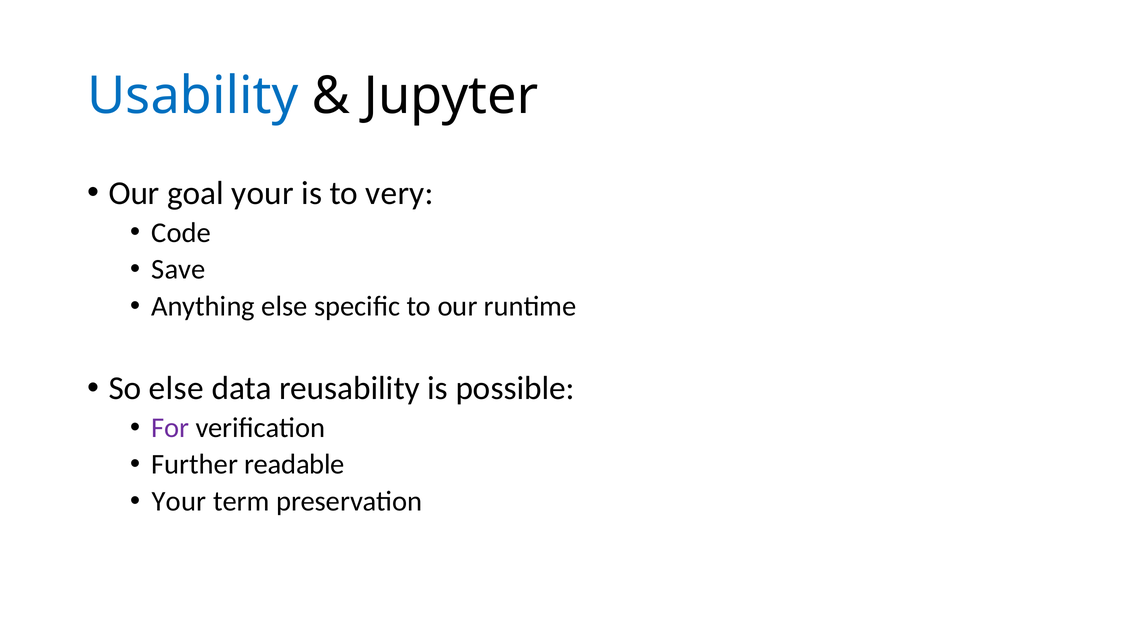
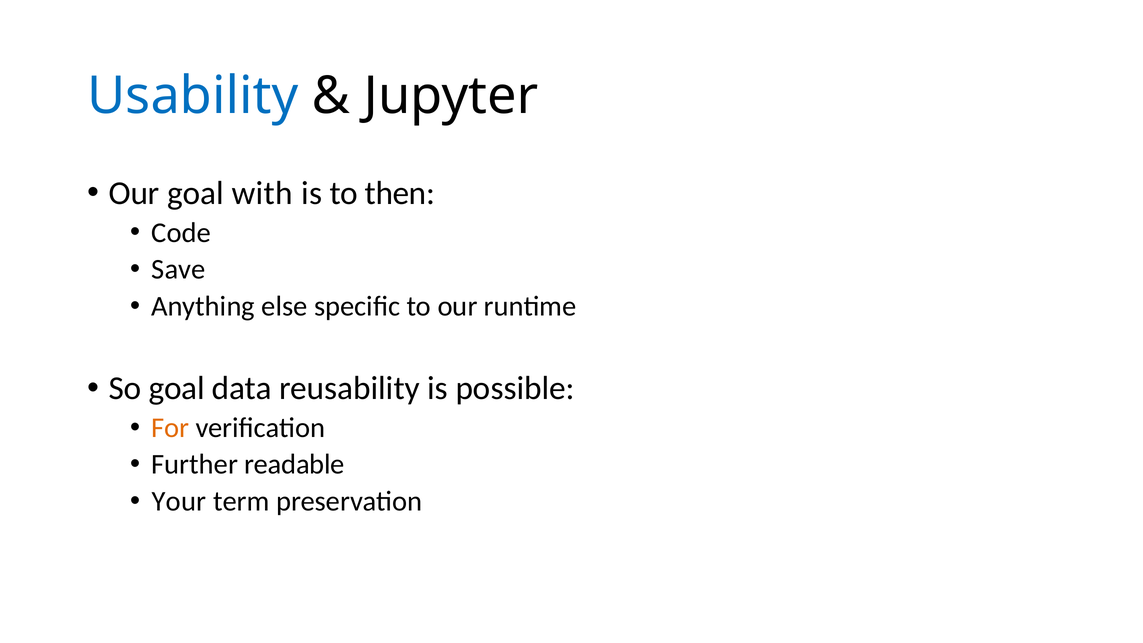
goal your: your -> with (262, 193)
very: very -> then (400, 193)
So else: else -> goal (177, 388)
For colour: purple -> orange (170, 428)
